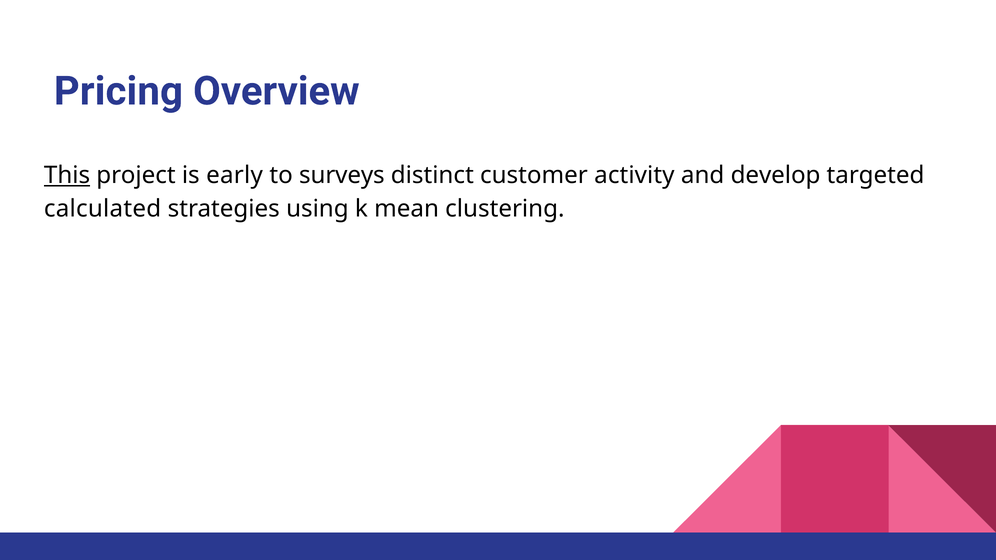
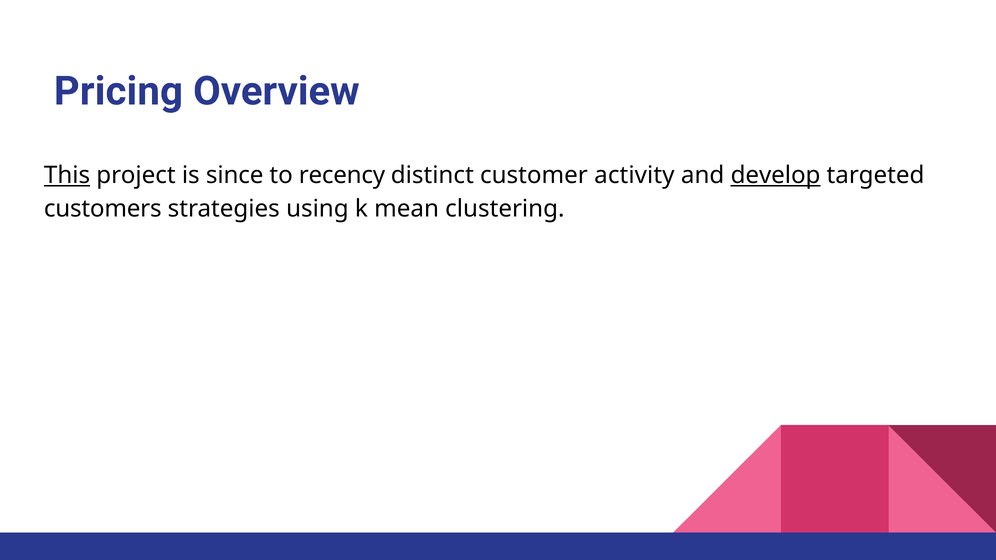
early: early -> since (235, 175)
to surveys: surveys -> recency (342, 175)
develop underline: none -> present (776, 175)
calculated: calculated -> customers (103, 209)
